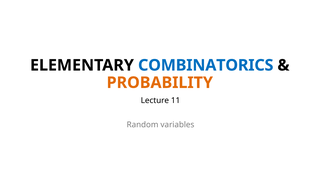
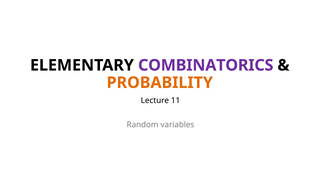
COMBINATORICS colour: blue -> purple (206, 65)
